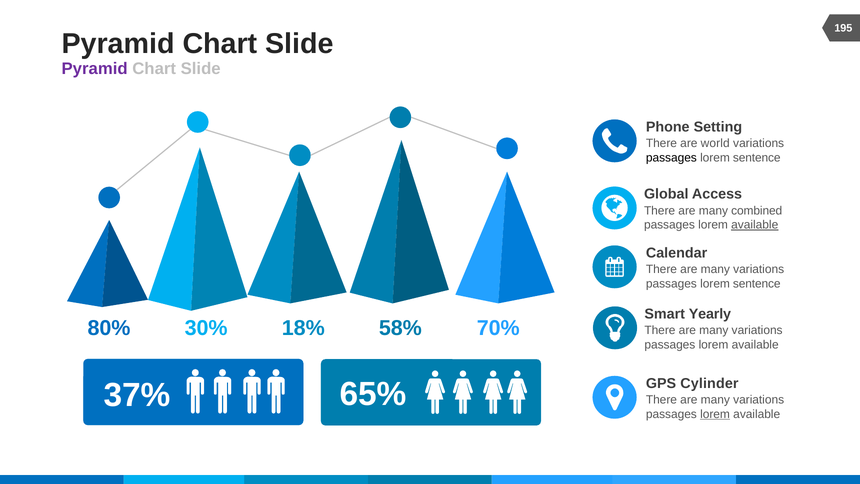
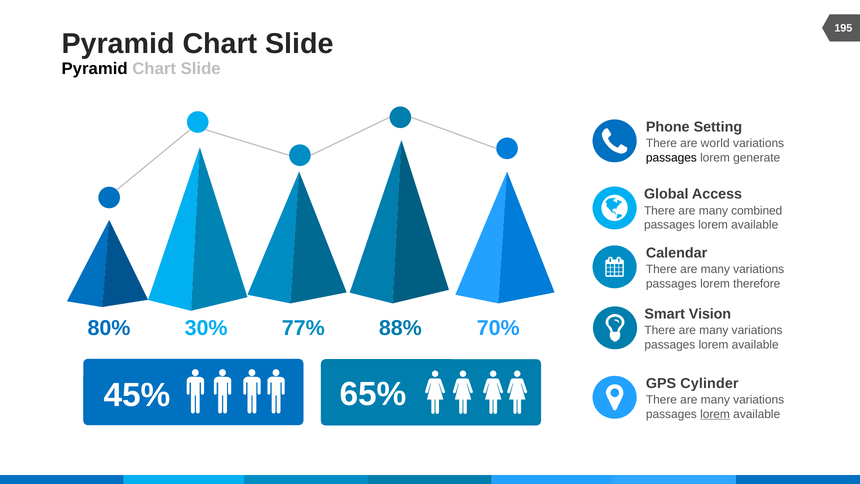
Pyramid colour: purple -> black (95, 69)
sentence: sentence -> generate (757, 158)
available underline: present -> none (755, 225)
sentence: sentence -> therefore (757, 284)
Yearly: Yearly -> Vision (710, 314)
18%: 18% -> 77% (303, 328)
58%: 58% -> 88% (400, 328)
37%: 37% -> 45% (137, 395)
